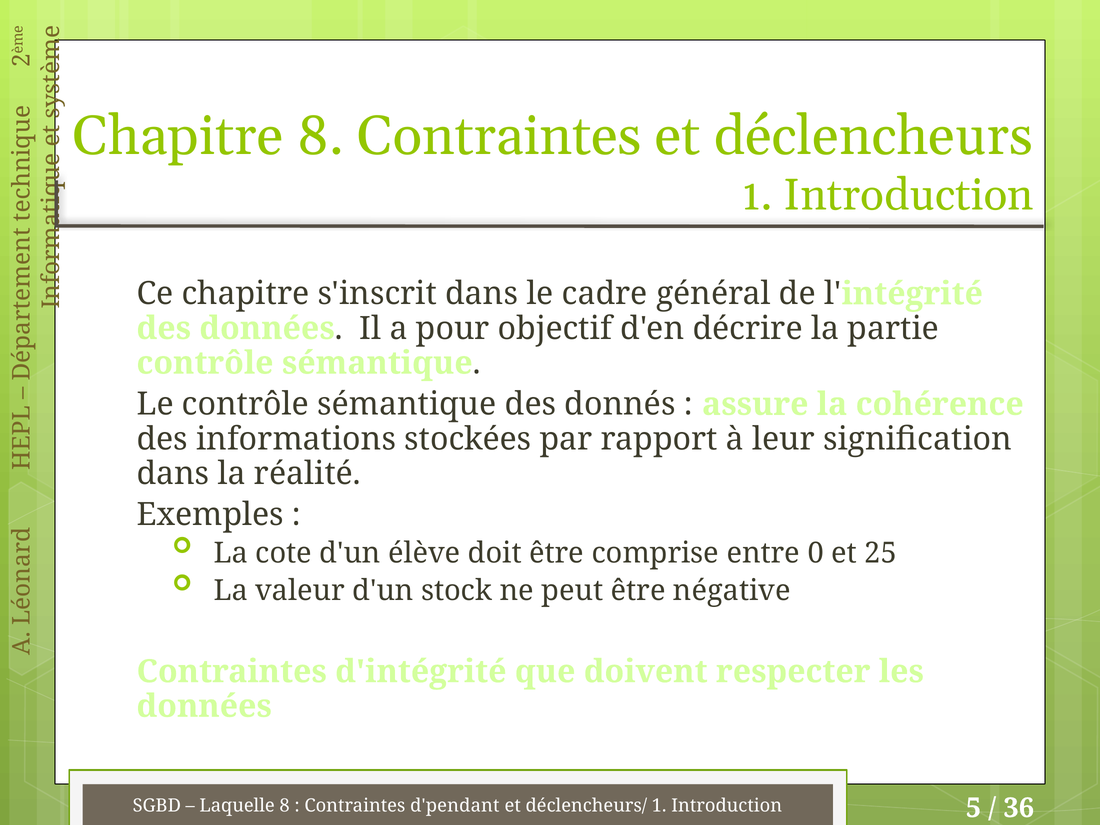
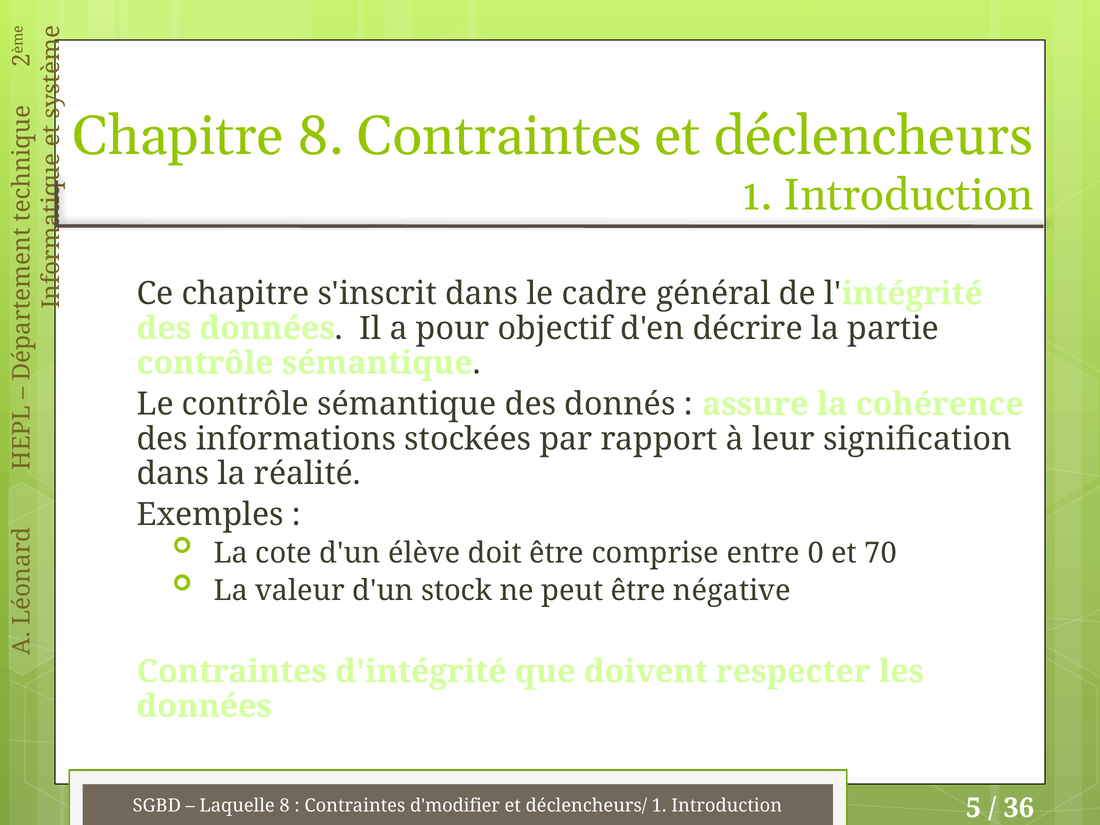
25: 25 -> 70 (881, 553)
d'pendant: d'pendant -> d'modifier (455, 806)
